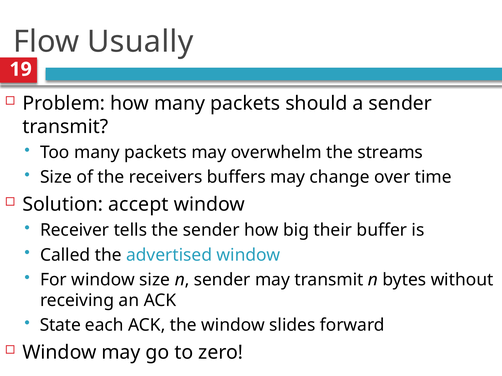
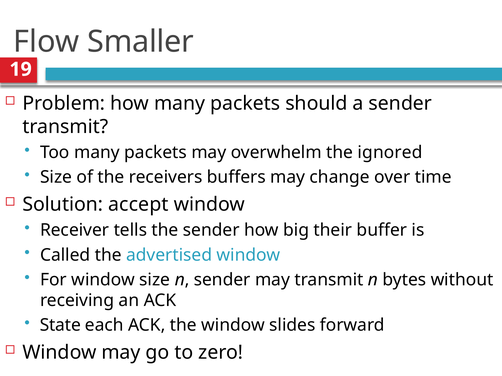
Usually: Usually -> Smaller (141, 42)
streams: streams -> ignored (390, 153)
